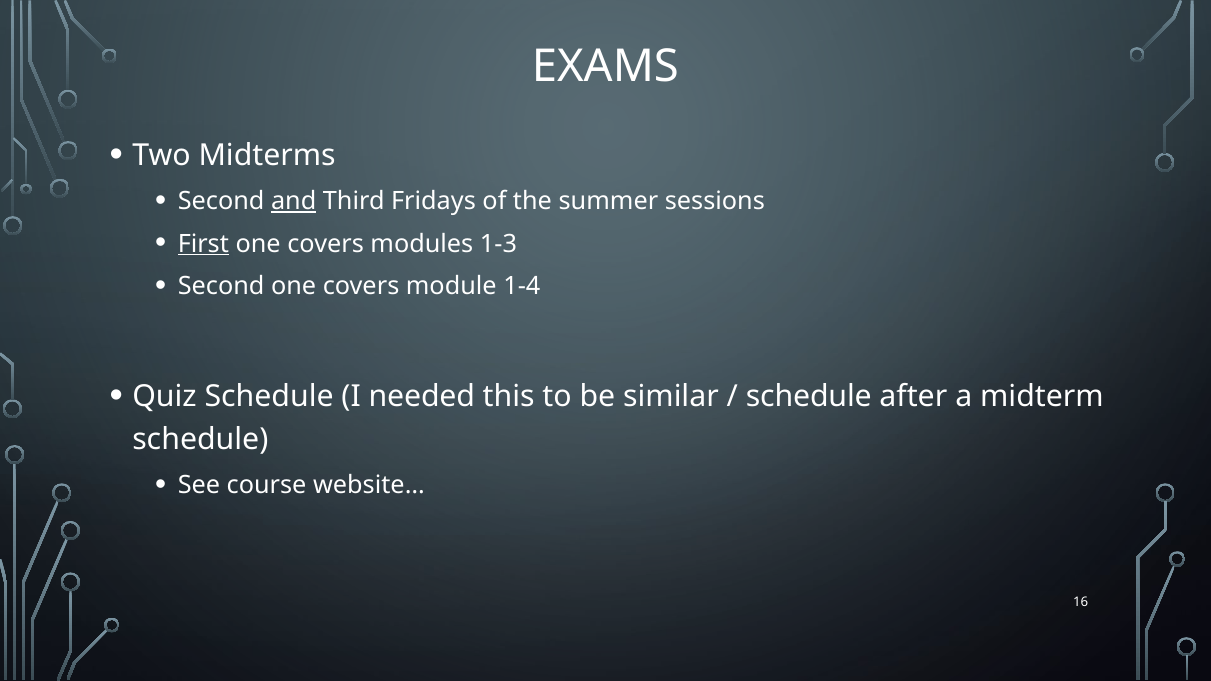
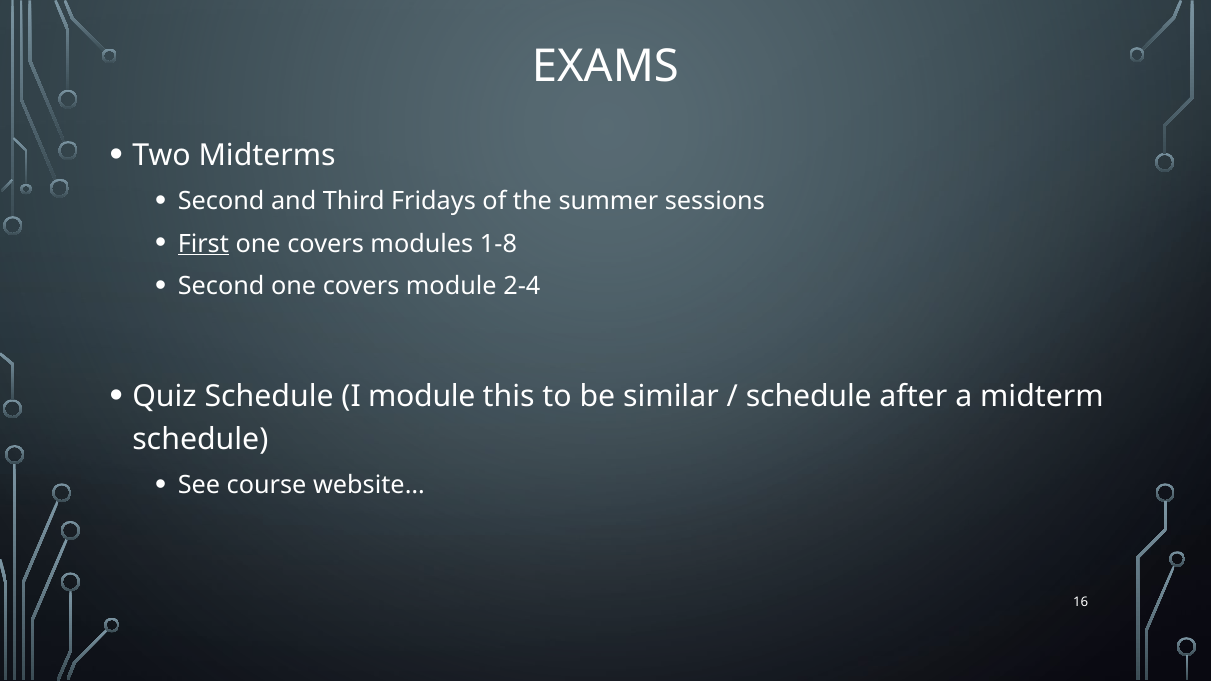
and underline: present -> none (294, 201)
1-3: 1-3 -> 1-8 (498, 244)
1-4: 1-4 -> 2-4 (522, 286)
I needed: needed -> module (422, 396)
